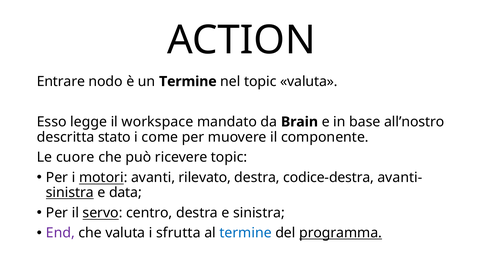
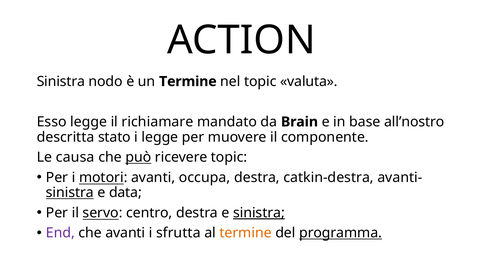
Entrare: Entrare -> Sinistra (61, 82)
workspace: workspace -> richiamare (158, 122)
i come: come -> legge (160, 137)
cuore: cuore -> causa (75, 158)
può underline: none -> present (138, 158)
rilevato: rilevato -> occupa (205, 178)
codice-destra: codice-destra -> catkin-destra (329, 178)
sinistra underline: none -> present (259, 213)
che valuta: valuta -> avanti (125, 234)
termine colour: blue -> orange (246, 234)
